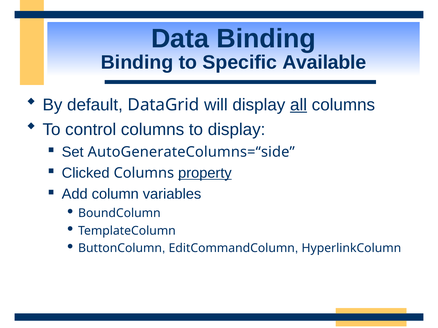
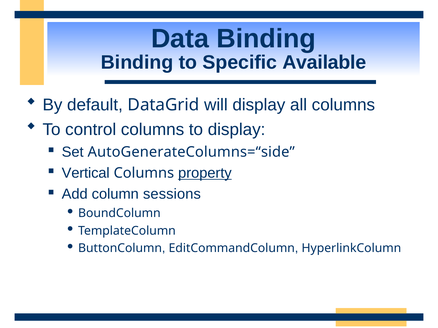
all underline: present -> none (299, 105)
Clicked: Clicked -> Vertical (86, 173)
variables: variables -> sessions (172, 194)
